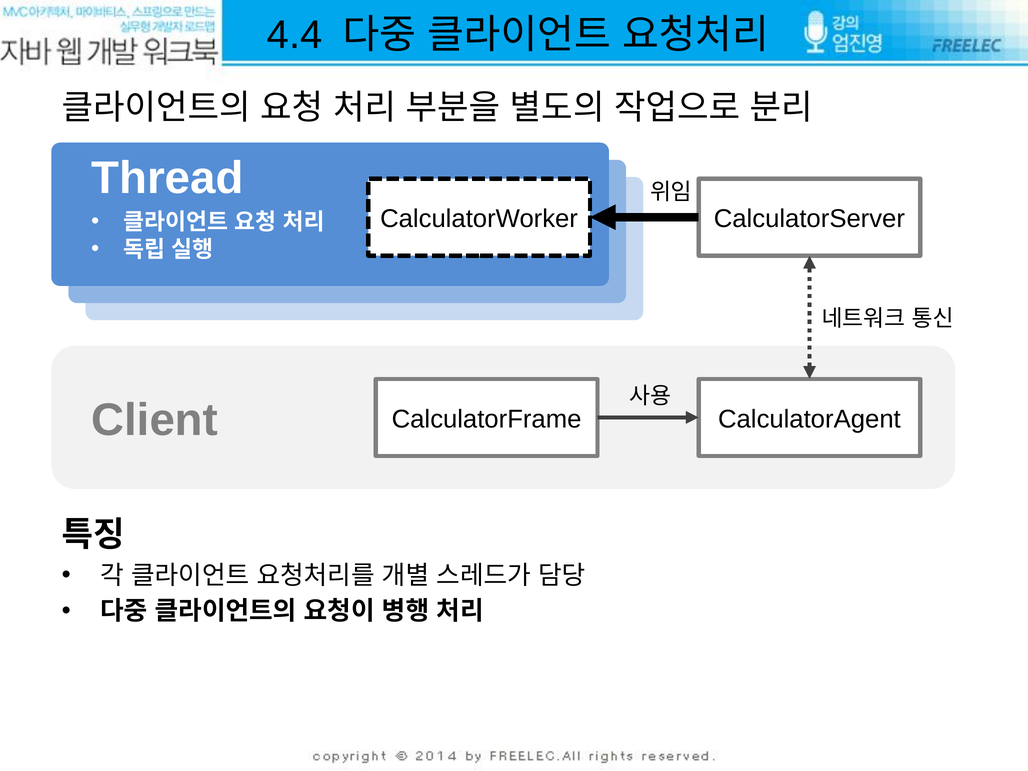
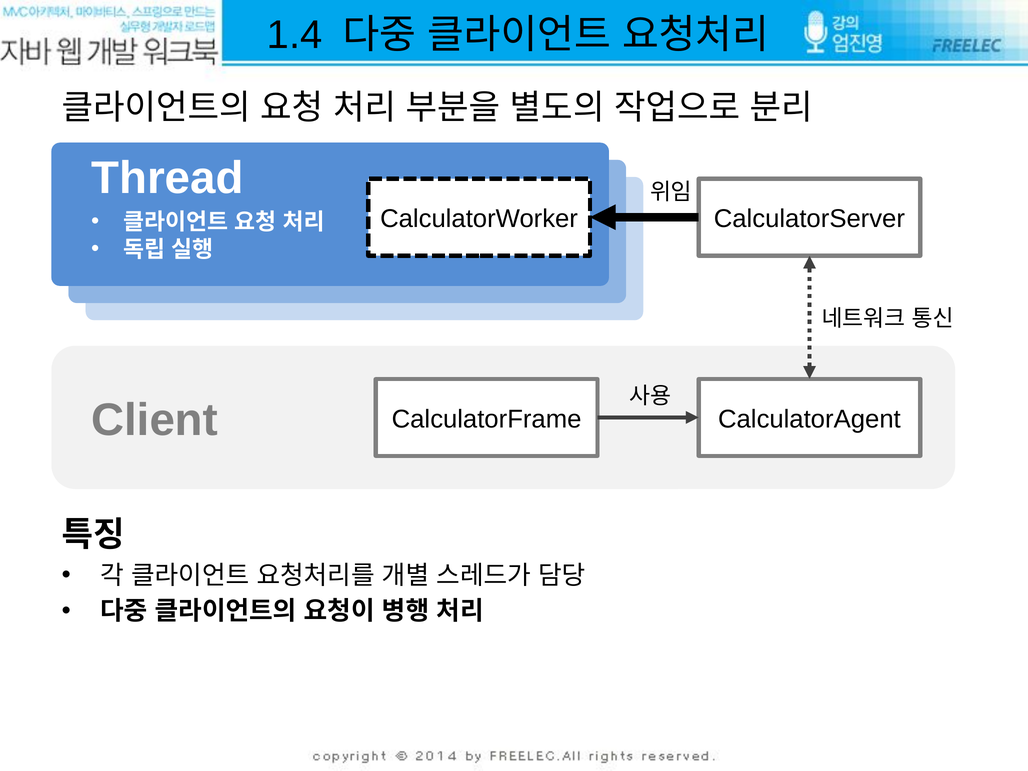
4.4: 4.4 -> 1.4 (295, 35)
